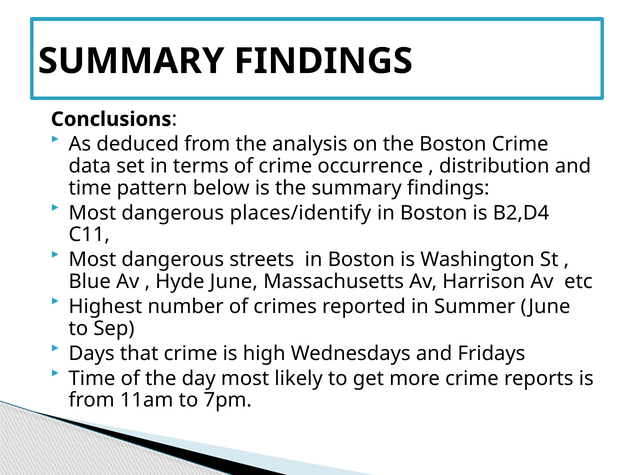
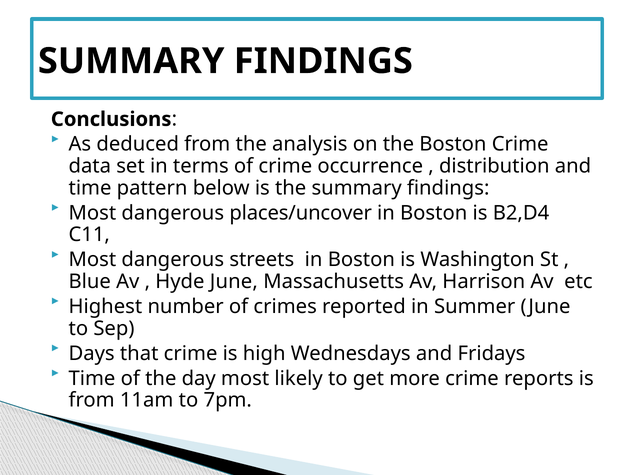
places/identify: places/identify -> places/uncover (301, 213)
